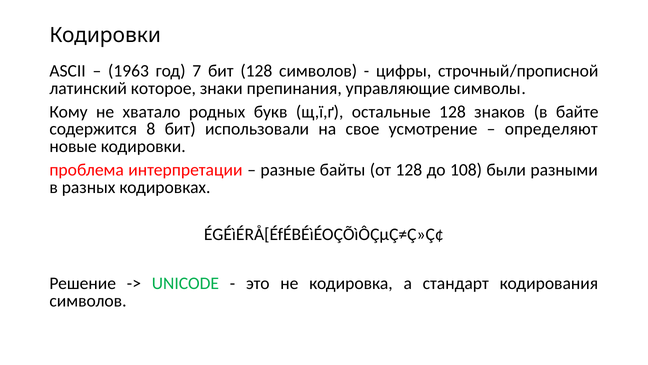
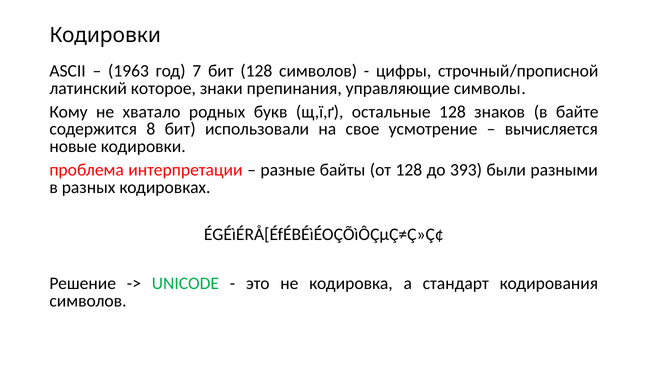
определяют: определяют -> вычисляется (551, 129)
108: 108 -> 393 (466, 170)
